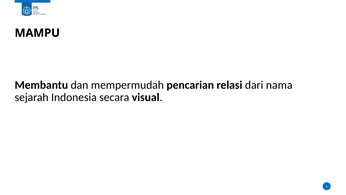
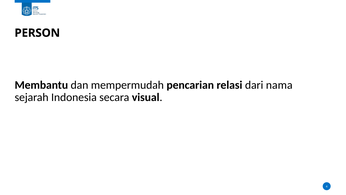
MAMPU: MAMPU -> PERSON (37, 33)
